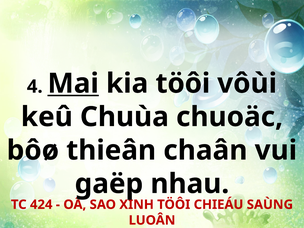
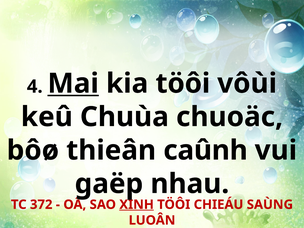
chaân: chaân -> caûnh (206, 150)
424: 424 -> 372 (41, 205)
XINH underline: none -> present (137, 205)
